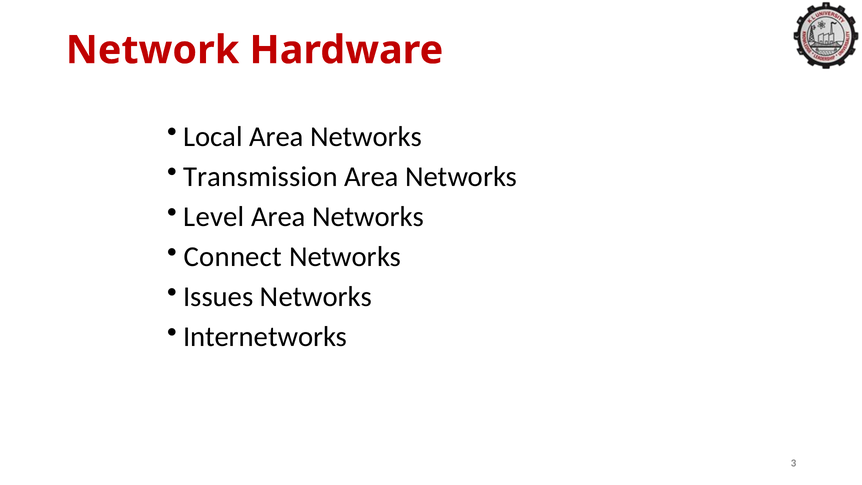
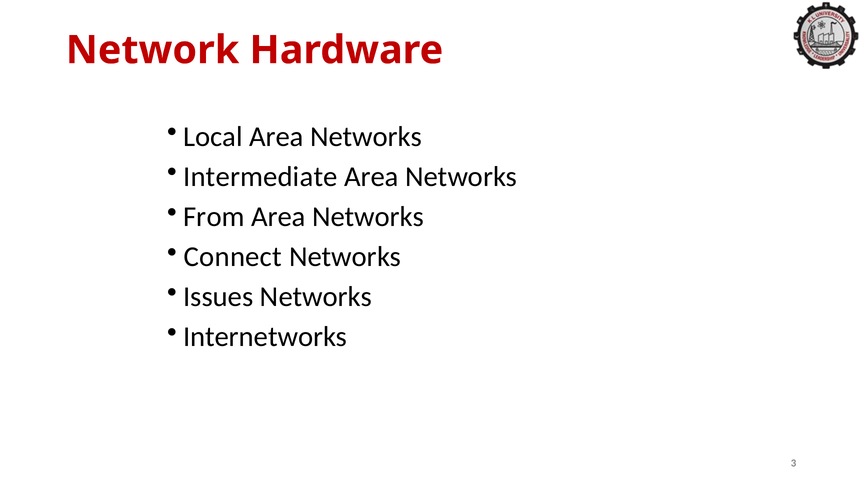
Transmission: Transmission -> Intermediate (260, 177)
Level: Level -> From (214, 217)
